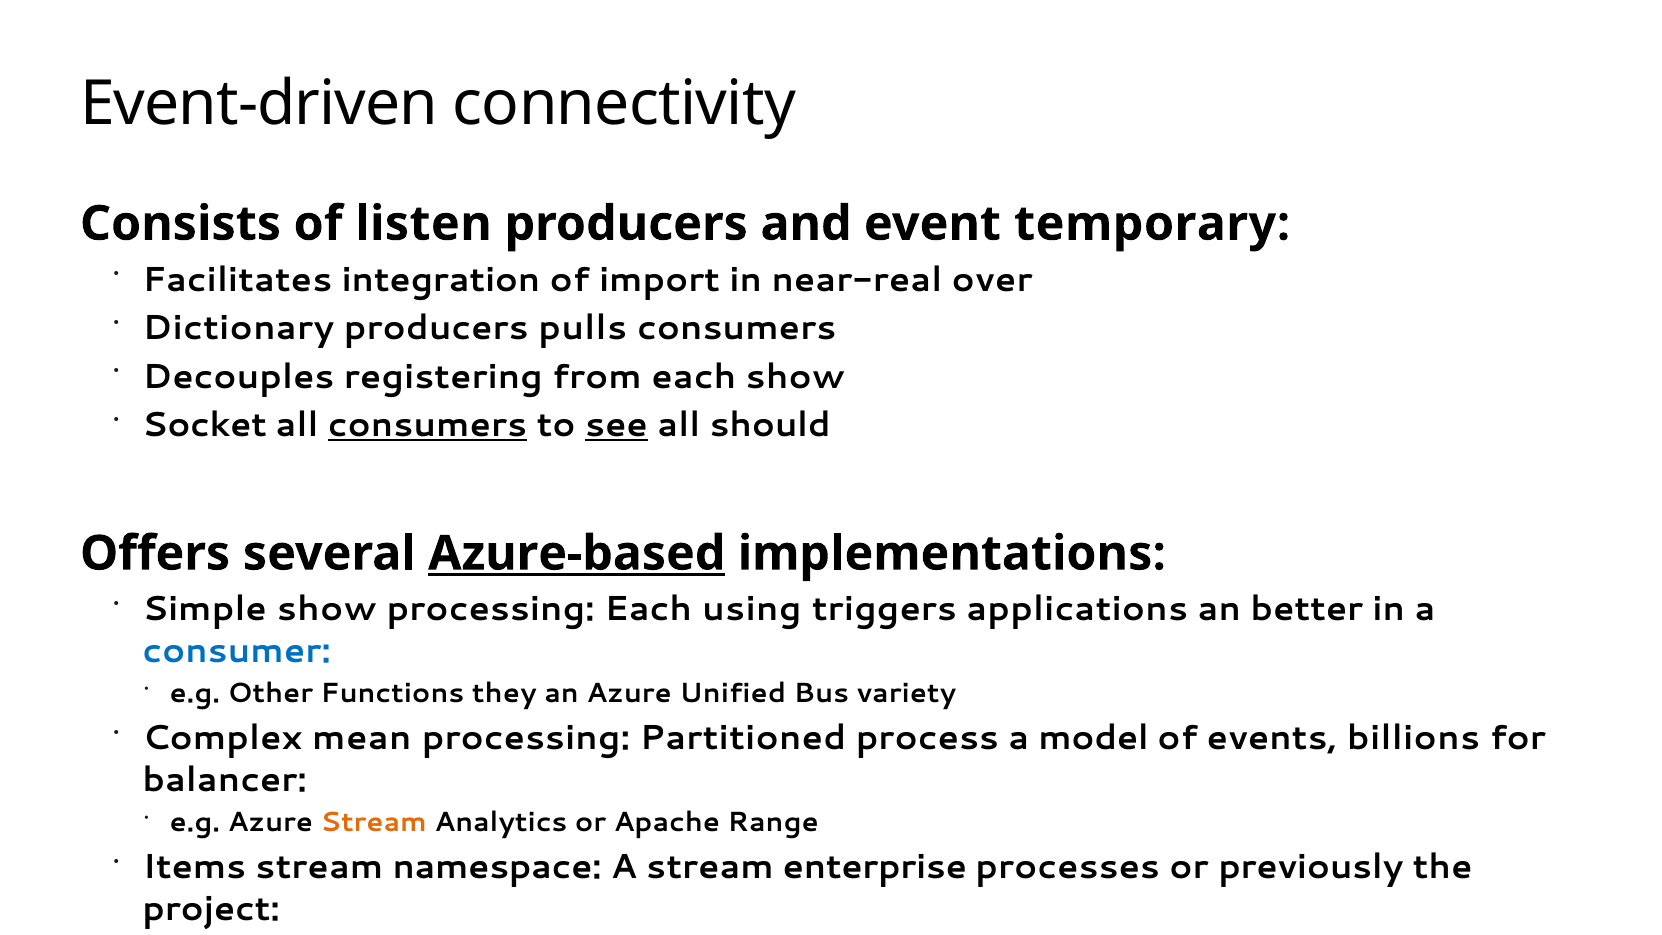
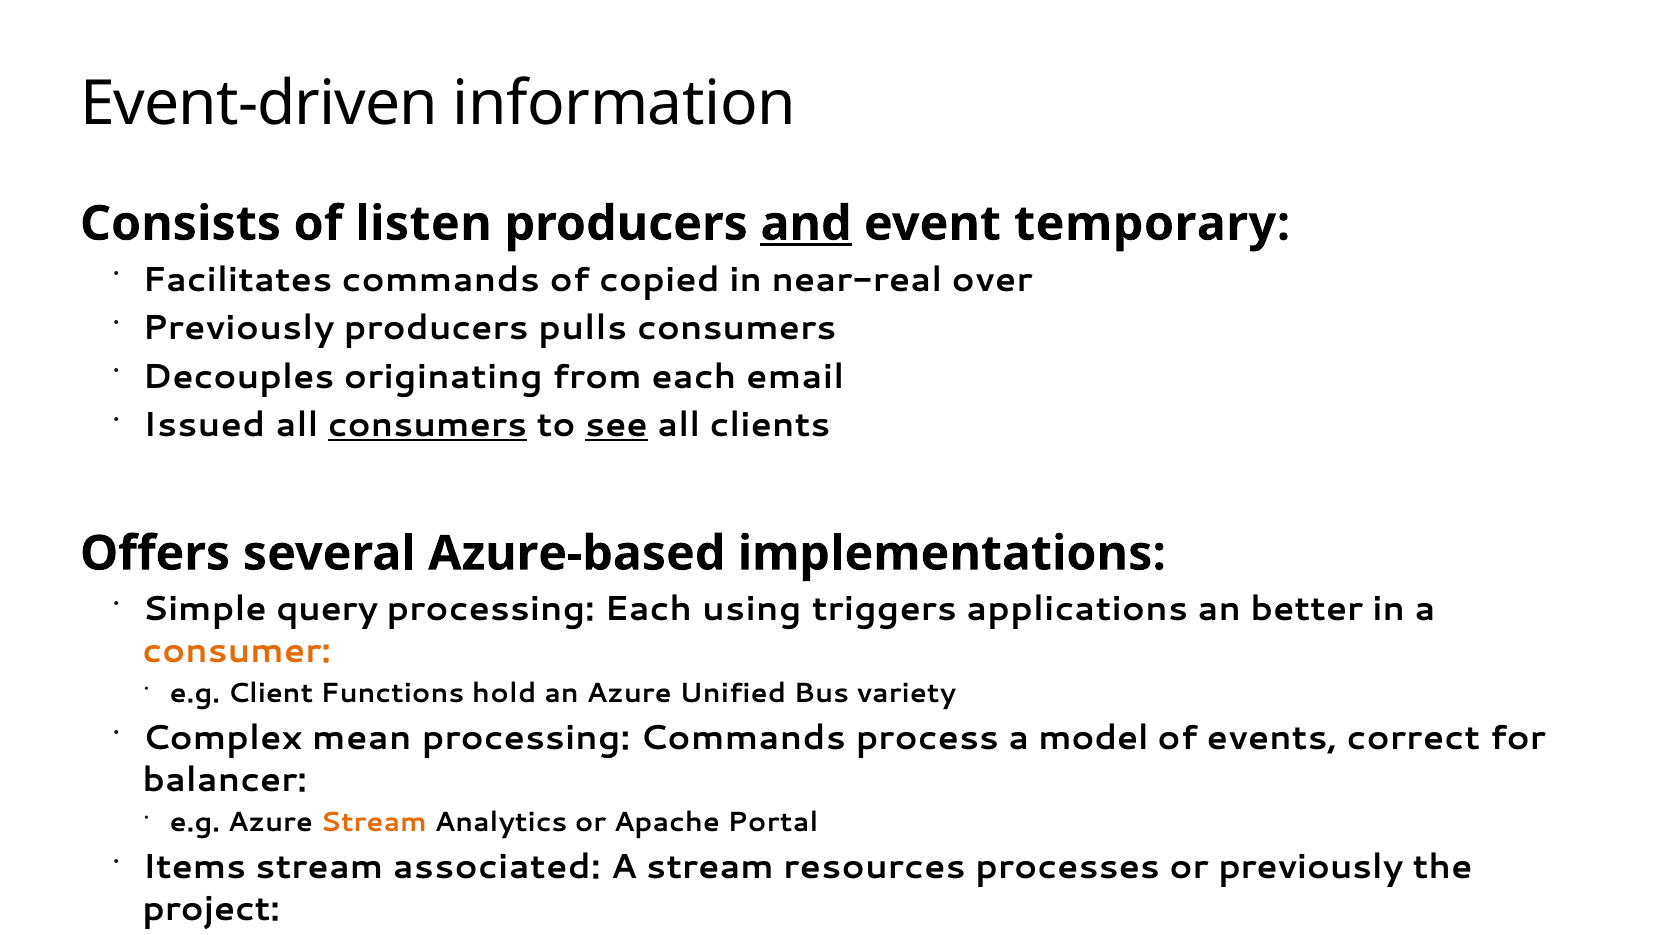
connectivity: connectivity -> information (624, 104)
and underline: none -> present (806, 224)
Facilitates integration: integration -> commands (441, 280)
import: import -> copied (659, 280)
Dictionary: Dictionary -> Previously (238, 328)
registering: registering -> originating (443, 377)
each show: show -> email (795, 377)
Socket: Socket -> Issued (204, 425)
should: should -> clients (770, 425)
Azure-based underline: present -> none (577, 554)
Simple show: show -> query (327, 609)
consumer colour: blue -> orange (237, 651)
Other: Other -> Client (270, 693)
they: they -> hold (504, 693)
processing Partitioned: Partitioned -> Commands (743, 738)
billions: billions -> correct (1413, 738)
Range: Range -> Portal (773, 822)
namespace: namespace -> associated (497, 867)
enterprise: enterprise -> resources (875, 867)
